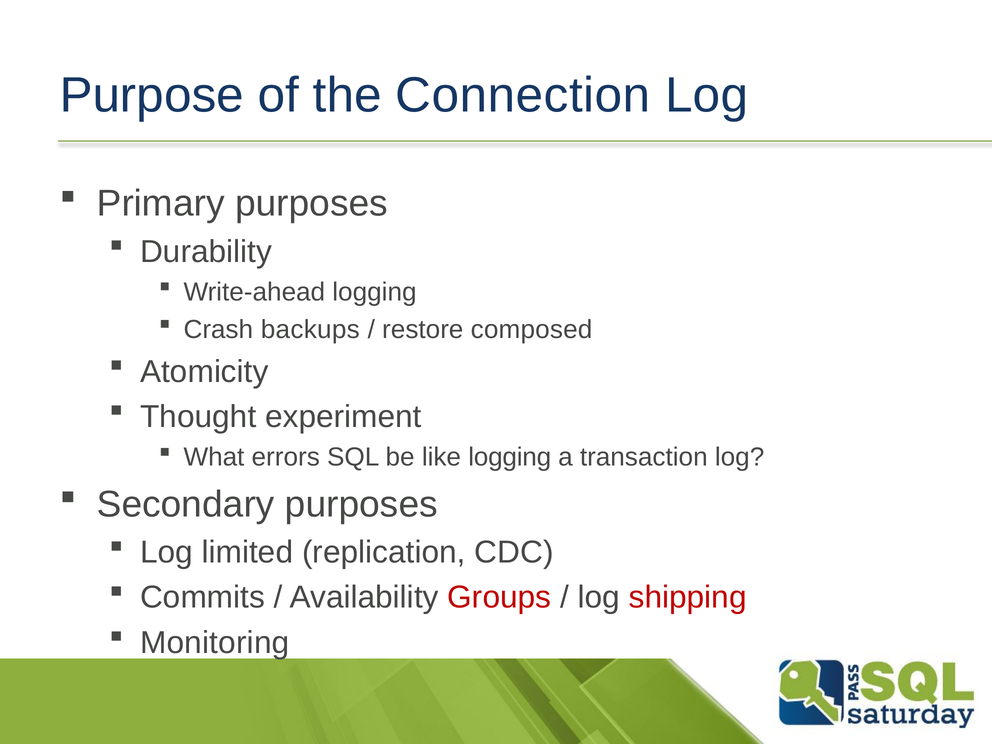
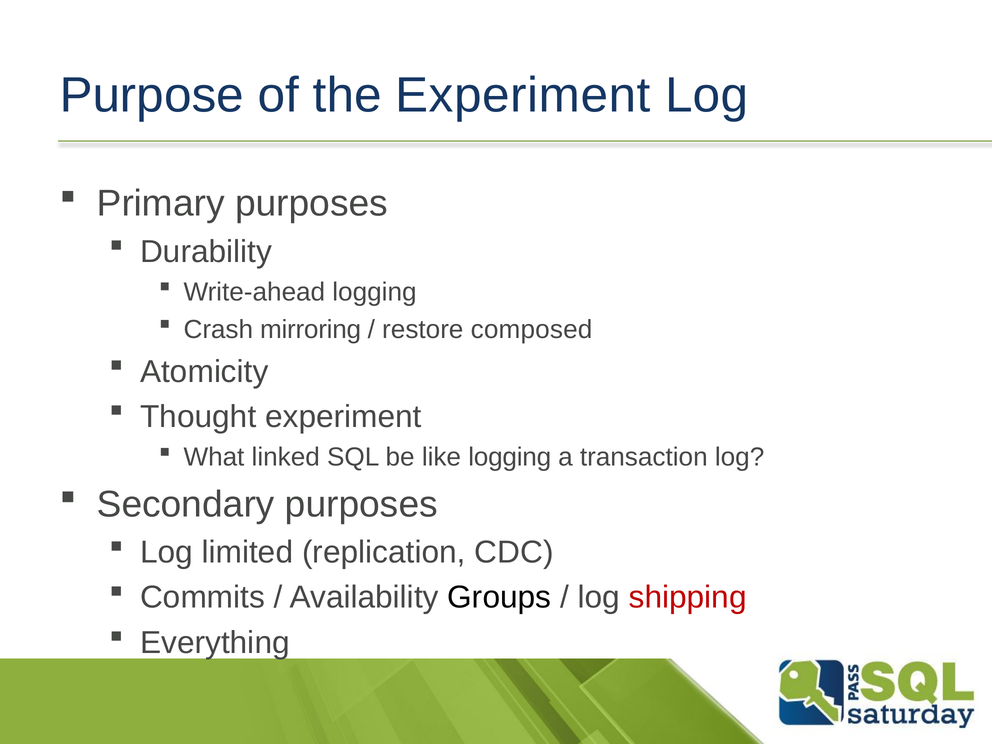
the Connection: Connection -> Experiment (523, 95)
backups: backups -> mirroring (311, 329)
errors: errors -> linked (286, 457)
Groups colour: red -> black (499, 598)
Monitoring: Monitoring -> Everything (215, 643)
